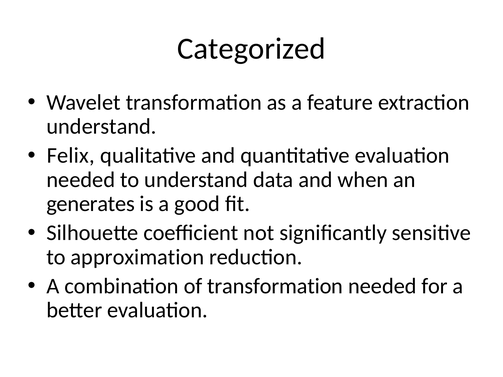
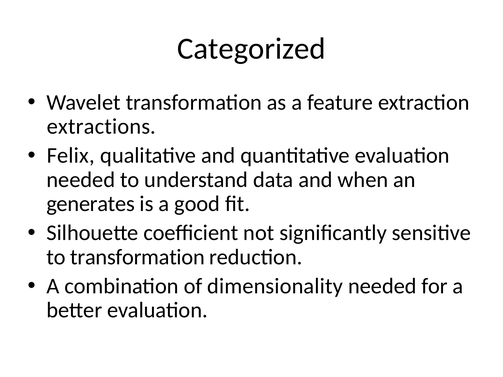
understand: understand -> extractions (101, 127)
to approximation: approximation -> transformation (137, 257)
of transformation: transformation -> dimensionality (275, 286)
